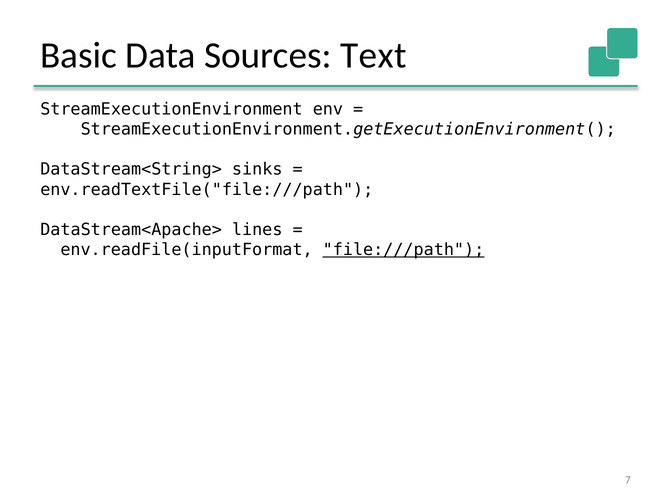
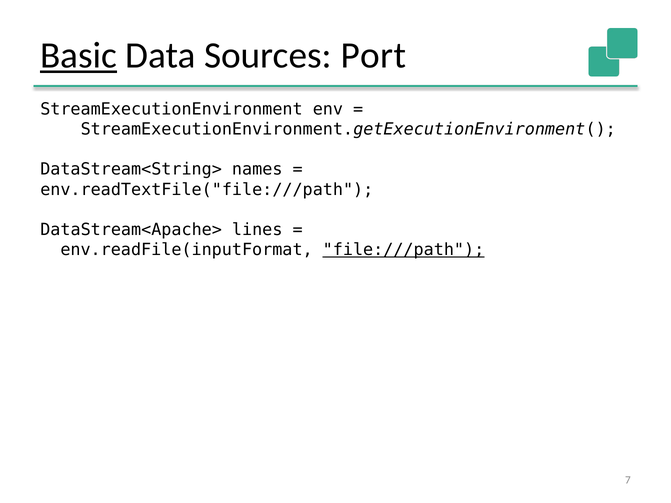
Basic underline: none -> present (79, 56)
Text: Text -> Port (373, 56)
sinks: sinks -> names (257, 169)
